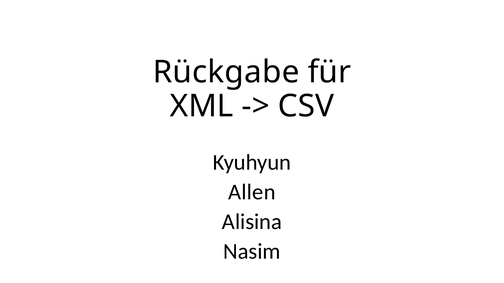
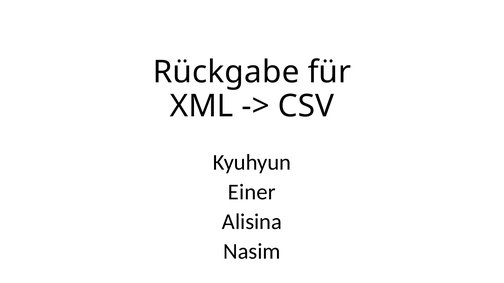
Allen: Allen -> Einer (252, 192)
